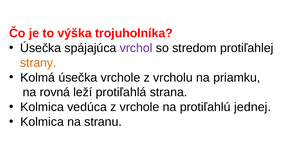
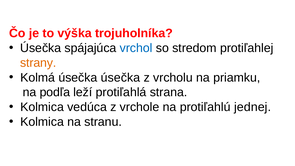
vrchol colour: purple -> blue (136, 48)
úsečka vrchole: vrchole -> úsečka (120, 78)
rovná: rovná -> podľa (55, 92)
